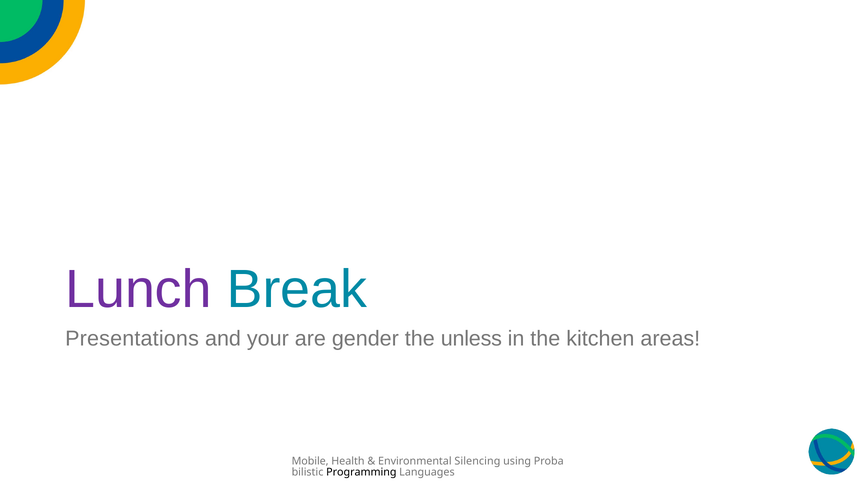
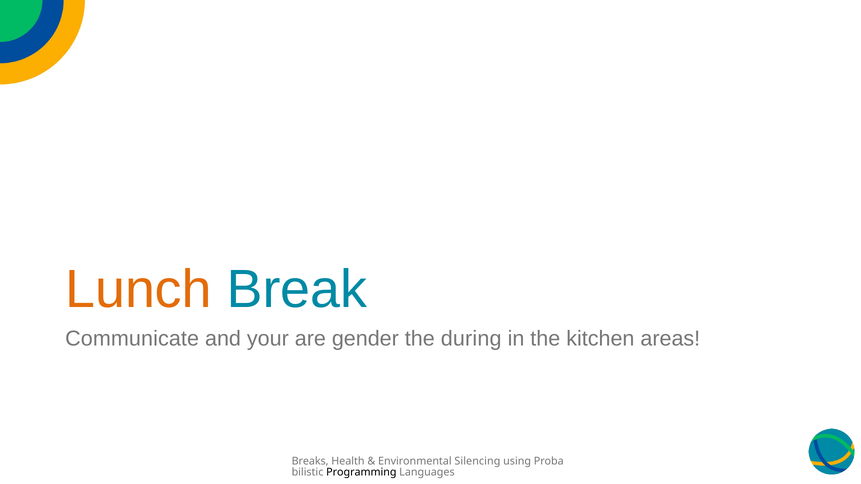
Lunch colour: purple -> orange (139, 290)
Presentations: Presentations -> Communicate (132, 339)
unless: unless -> during (471, 339)
Mobile: Mobile -> Breaks (310, 462)
